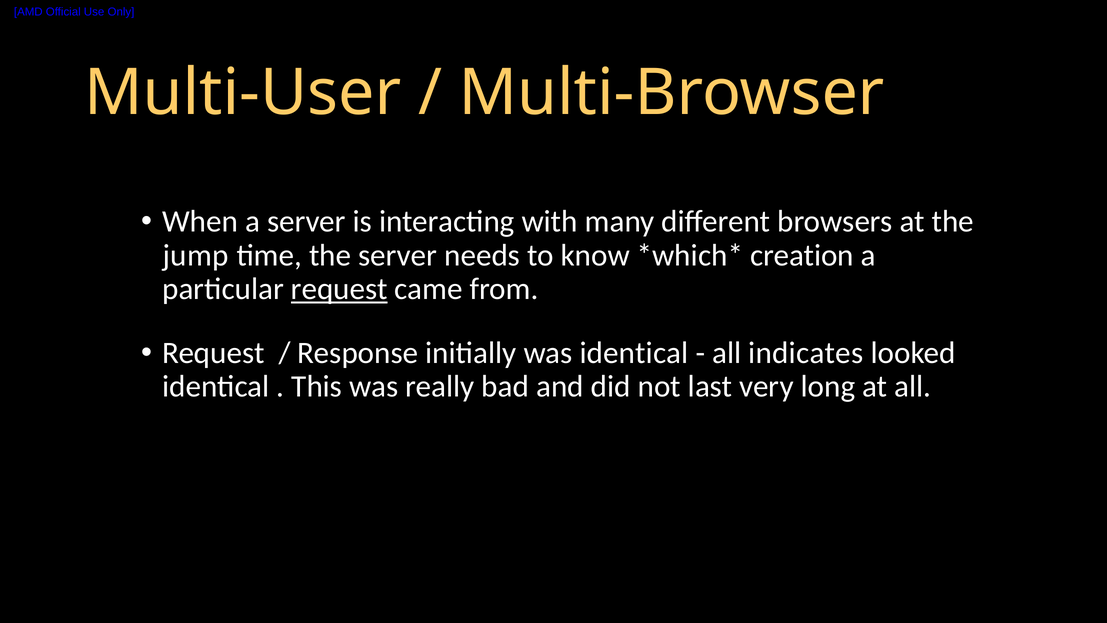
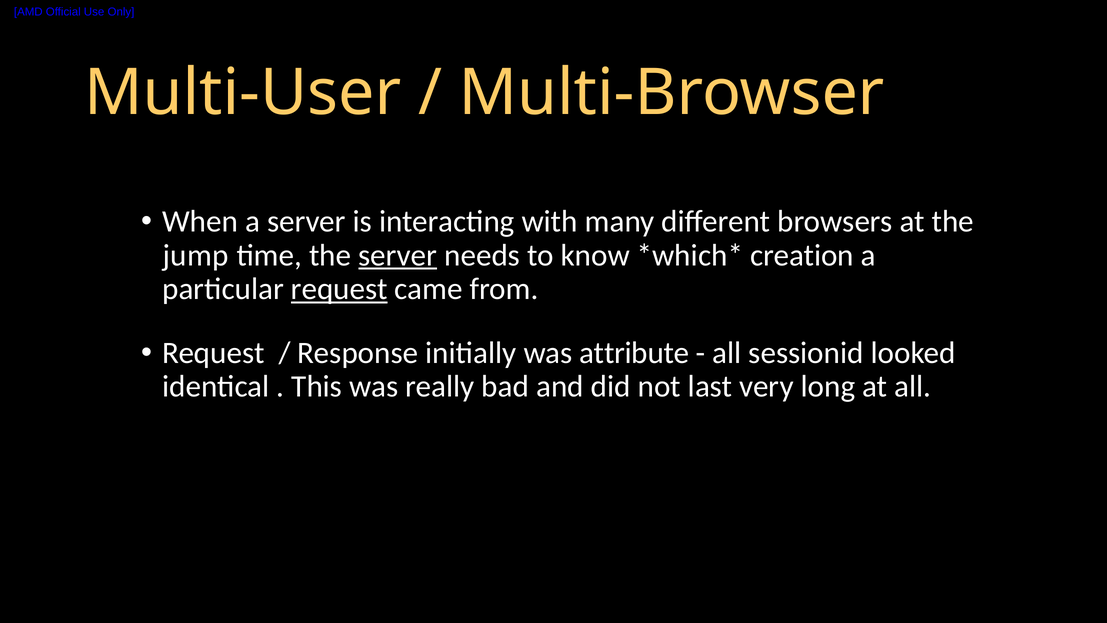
server underline: none -> present (398, 255)
was identical: identical -> attribute (634, 353)
indicates: indicates -> sessionid (806, 353)
